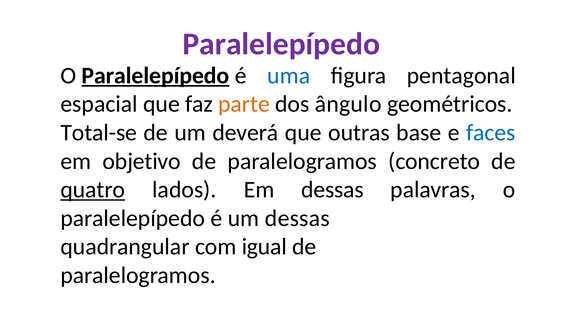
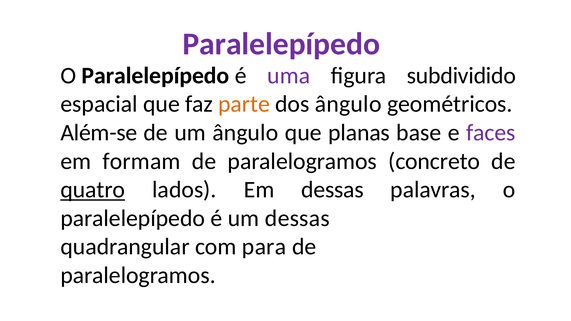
Paralelepípedo underline: present -> none (155, 76)
uma colour: blue -> purple (289, 76)
pentagonal: pentagonal -> subdividido (461, 76)
Total-se: Total-se -> Além-se (99, 133)
um deverá: deverá -> ângulo (245, 133)
outras: outras -> planas (359, 133)
faces colour: blue -> purple (491, 133)
objetivo: objetivo -> formam (142, 161)
igual: igual -> para (264, 247)
